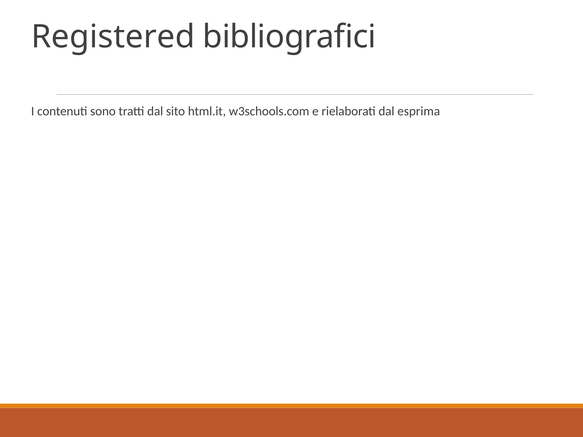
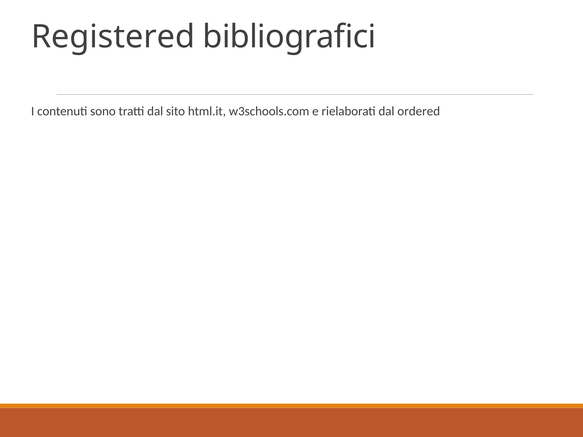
esprima: esprima -> ordered (419, 111)
